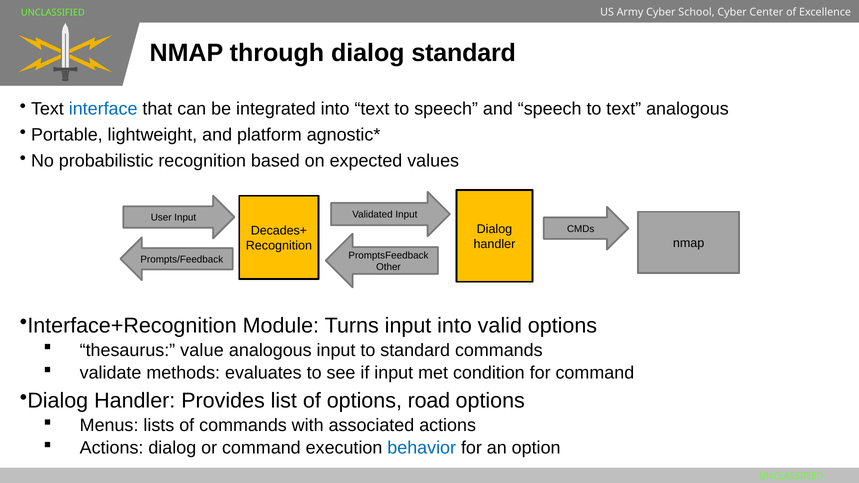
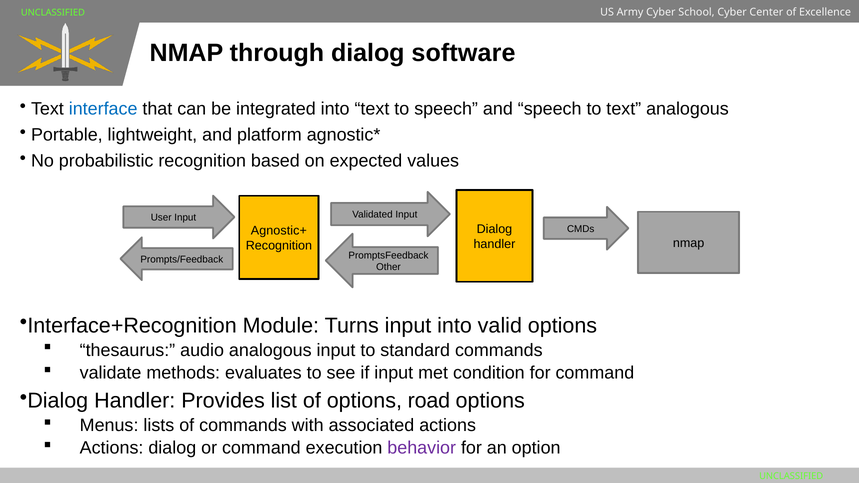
dialog standard: standard -> software (463, 53)
Decades+: Decades+ -> Agnostic+ (279, 231)
value: value -> audio (202, 350)
behavior colour: blue -> purple (422, 448)
